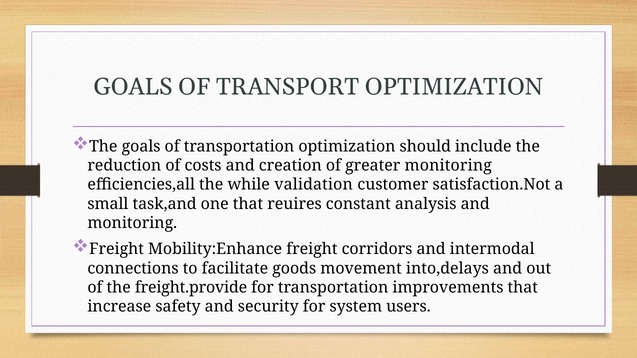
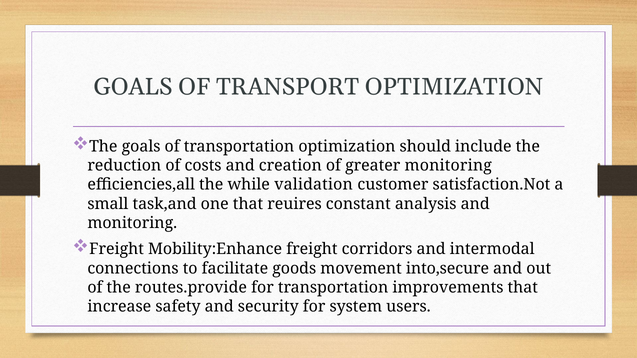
into,delays: into,delays -> into,secure (447, 268)
freight.provide: freight.provide -> routes.provide (191, 288)
